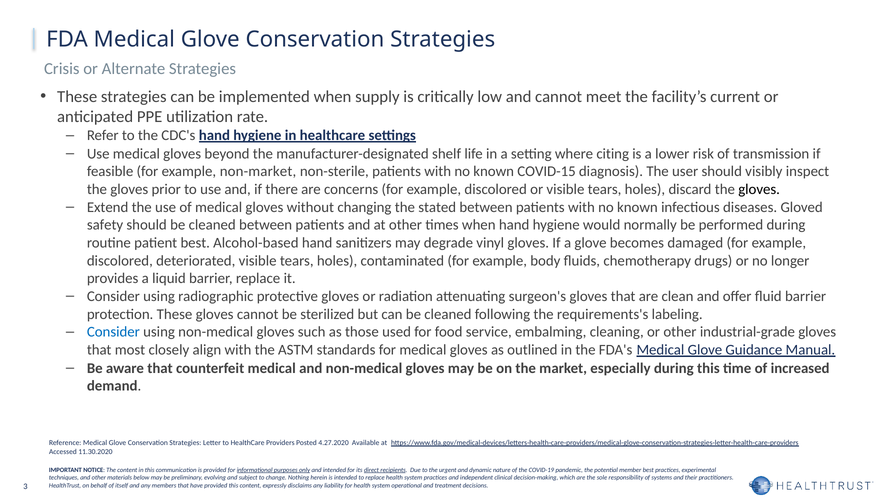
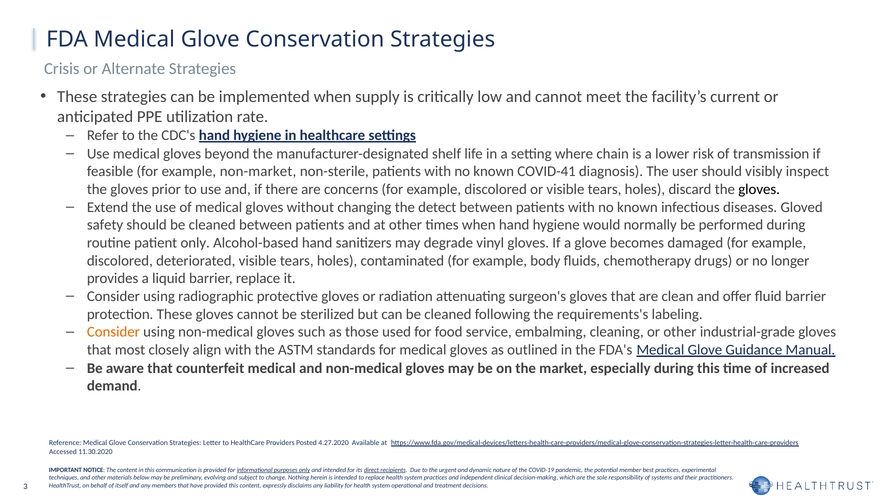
citing: citing -> chain (613, 154)
COVID-15: COVID-15 -> COVID-41 (547, 172)
stated: stated -> detect (437, 207)
patient best: best -> only (195, 243)
Consider colour: blue -> orange (113, 332)
